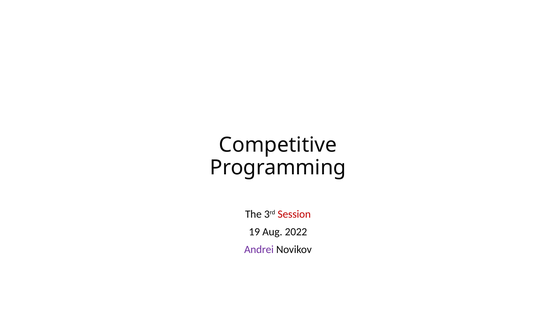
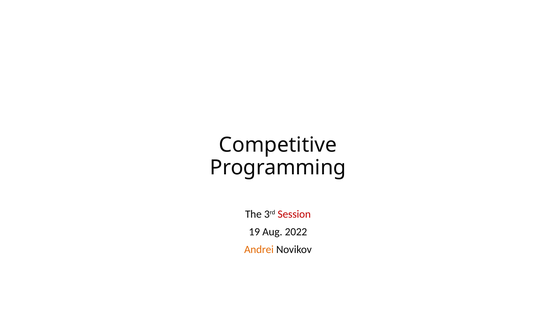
Andrei colour: purple -> orange (259, 249)
